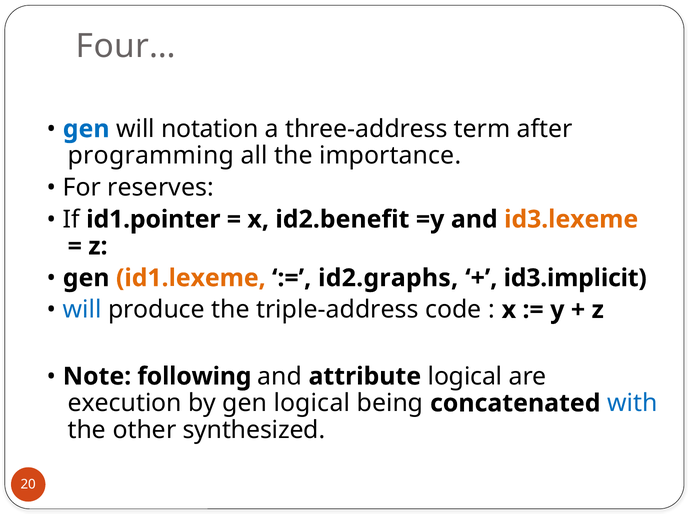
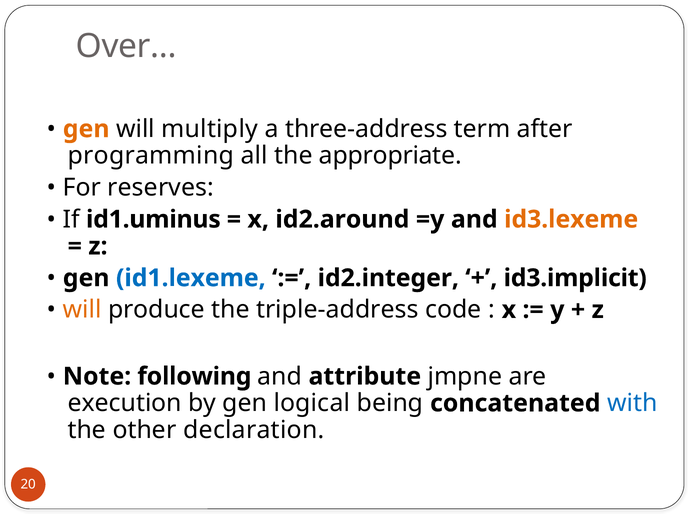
Four…: Four… -> Over… (126, 47)
gen colour: blue -> orange (86, 129)
notation: notation -> multiply (210, 129)
importance: importance -> appropriate (390, 156)
id1.pointer: id1.pointer -> id1.uminus (153, 220)
id2.benefit: id2.benefit -> id2.around (342, 220)
id1.lexeme colour: orange -> blue (191, 278)
id2.graphs: id2.graphs -> id2.integer (388, 278)
will colour: blue -> orange (82, 310)
attribute logical: logical -> jmpne (465, 377)
synthesized: synthesized -> declaration (254, 431)
